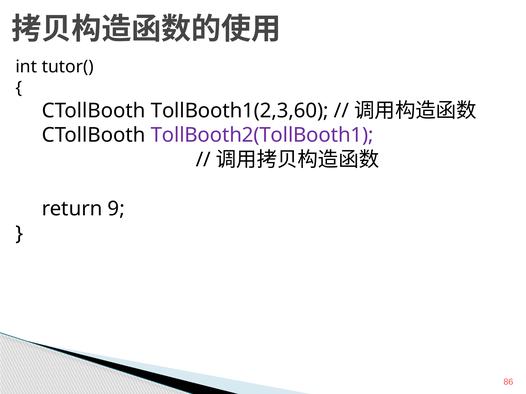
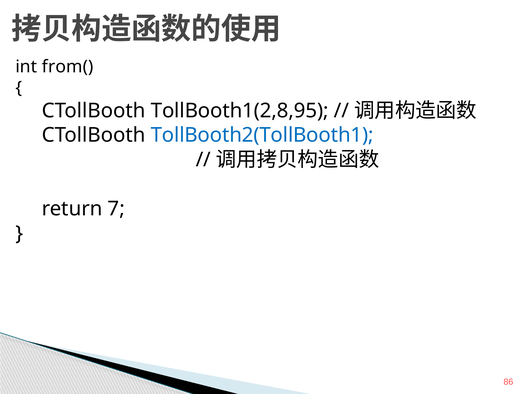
tutor(: tutor( -> from( (68, 67)
TollBooth1(2,3,60: TollBooth1(2,3,60 -> TollBooth1(2,8,95 (240, 111)
TollBooth2(TollBooth1 colour: purple -> blue (262, 135)
9: 9 -> 7 (116, 209)
